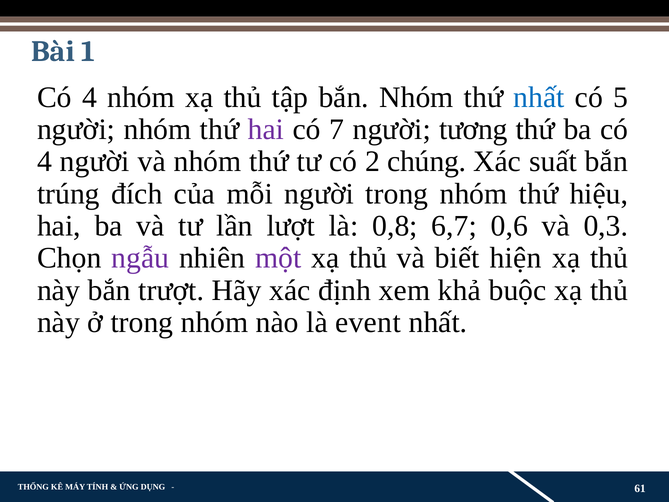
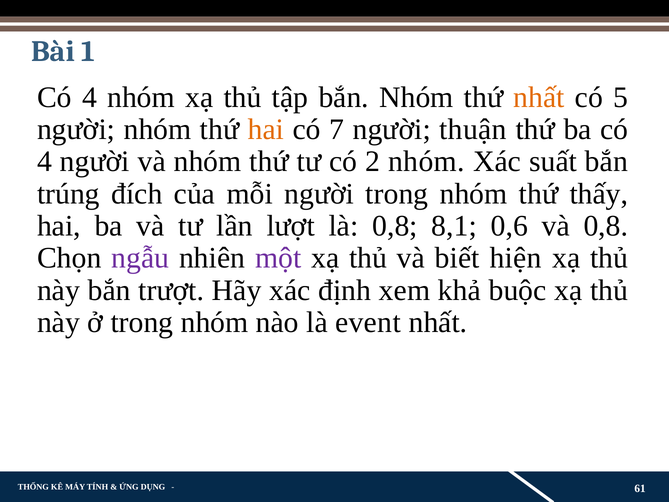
nhất colour: blue -> orange (539, 97)
hai colour: purple -> orange (266, 129)
tương: tương -> thuận (473, 129)
2 chúng: chúng -> nhóm (426, 162)
hiệu: hiệu -> thấy (599, 194)
6,7: 6,7 -> 8,1 (454, 226)
và 0,3: 0,3 -> 0,8 (606, 226)
